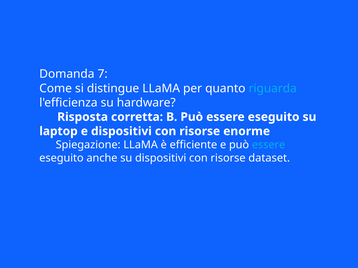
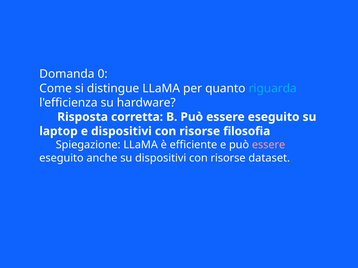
7: 7 -> 0 (103, 74)
enorme: enorme -> filosofia (247, 131)
essere colour: light blue -> pink (269, 145)
